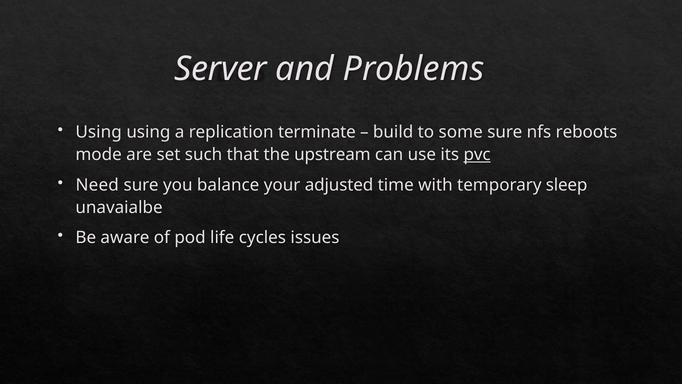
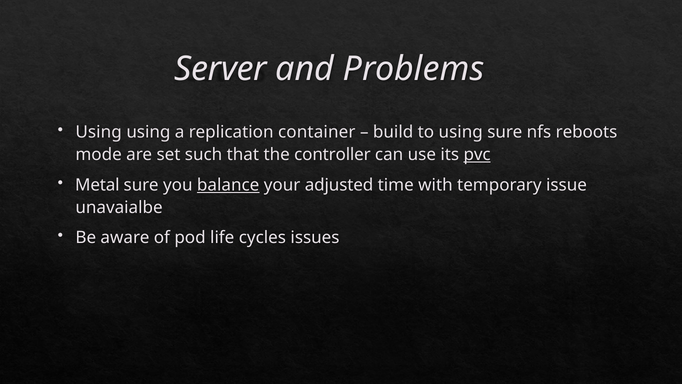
terminate: terminate -> container (317, 132)
to some: some -> using (461, 132)
upstream: upstream -> controller (332, 155)
Need: Need -> Metal (97, 185)
balance underline: none -> present (228, 185)
sleep: sleep -> issue (567, 185)
